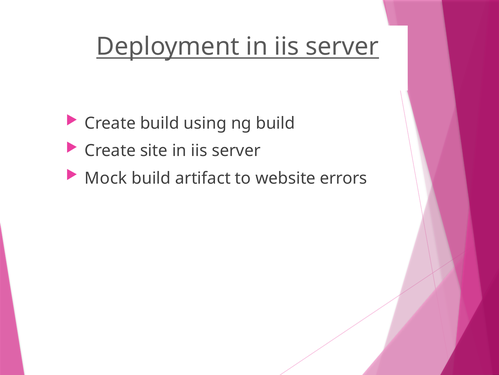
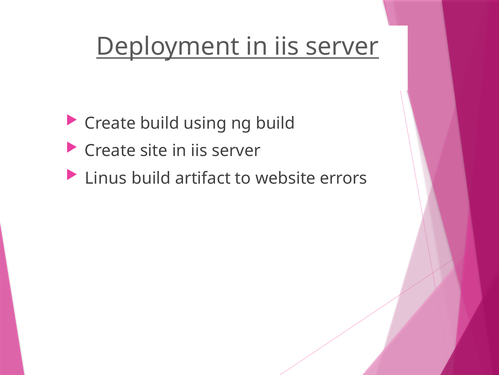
Mock: Mock -> Linus (106, 178)
